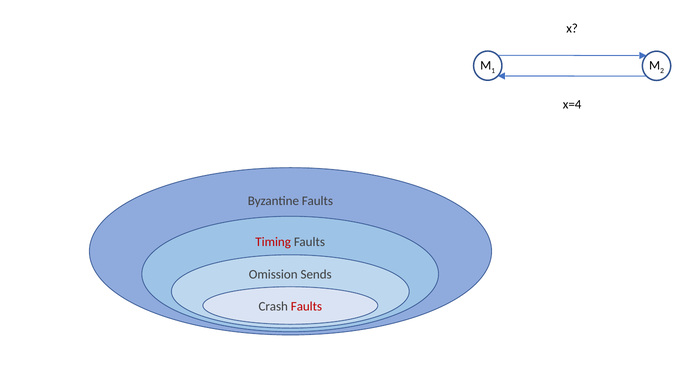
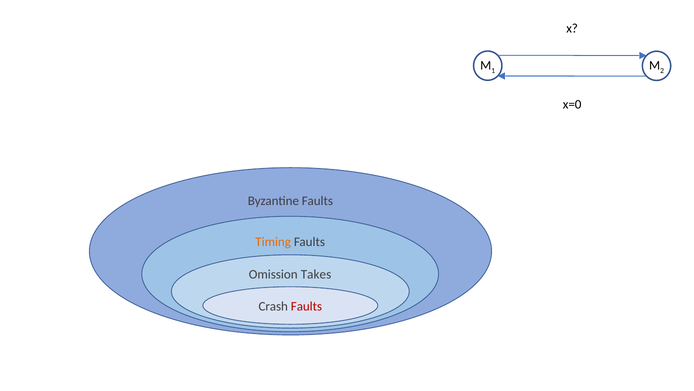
x=4: x=4 -> x=0 (572, 105)
Timing colour: red -> orange (273, 242)
Sends: Sends -> Takes (316, 274)
